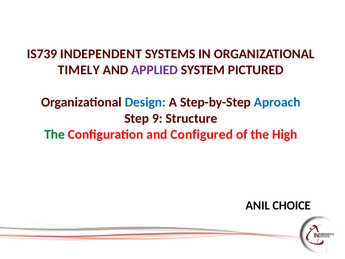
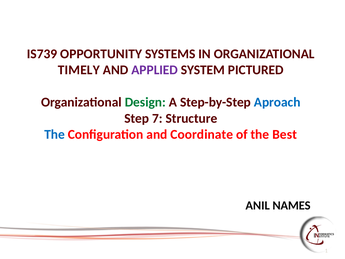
INDEPENDENT: INDEPENDENT -> OPPORTUNITY (101, 54)
Design colour: blue -> green (145, 102)
9: 9 -> 7 (157, 118)
The colour: green -> blue (55, 134)
Configured: Configured -> Coordinate (202, 134)
High: High -> Best (285, 134)
CHOICE: CHOICE -> NAMES (292, 205)
